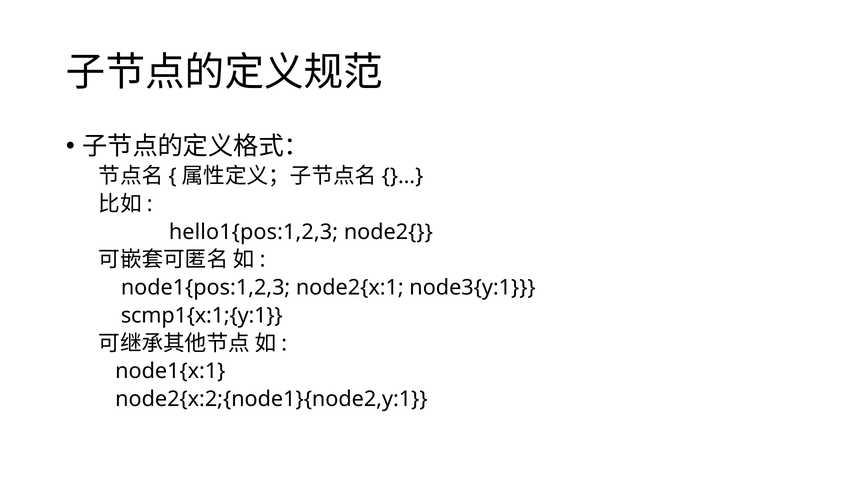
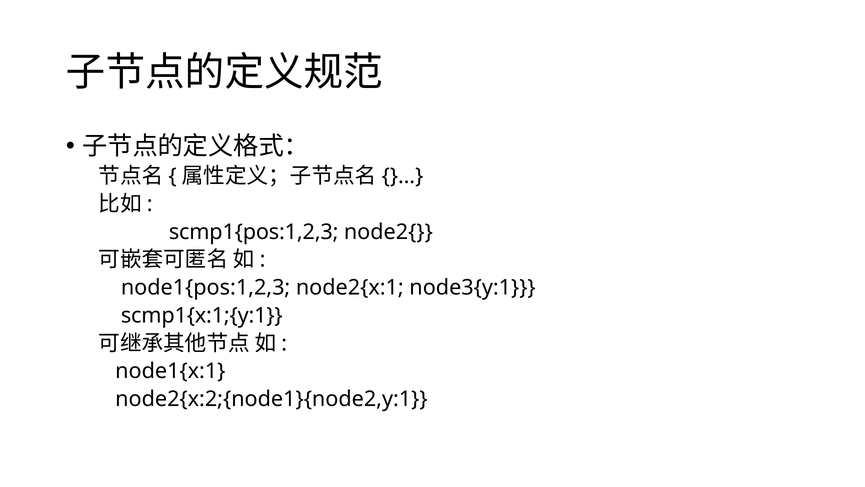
hello1{pos:1,2,3: hello1{pos:1,2,3 -> scmp1{pos:1,2,3 (254, 232)
